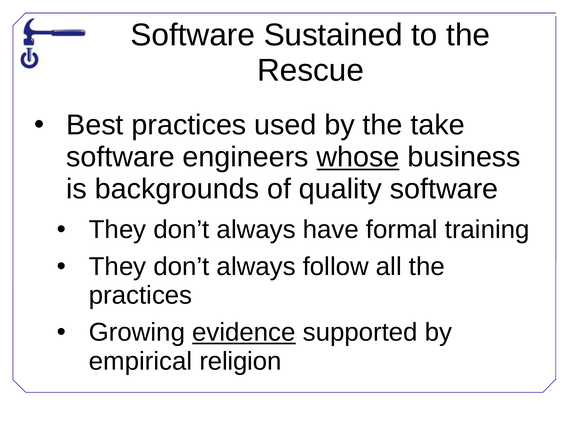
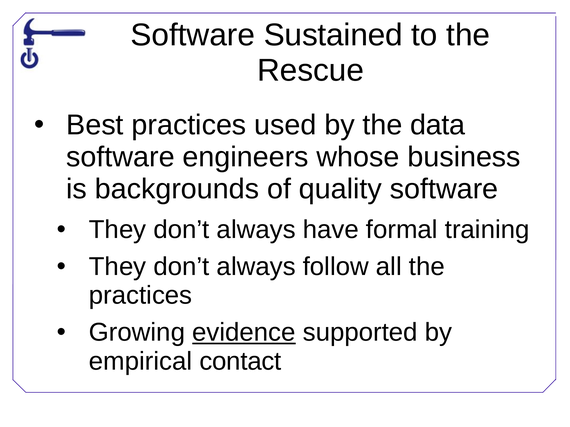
take: take -> data (438, 125)
whose underline: present -> none (358, 157)
religion: religion -> contact (240, 362)
